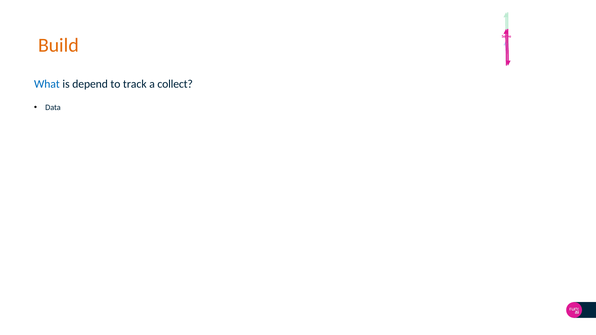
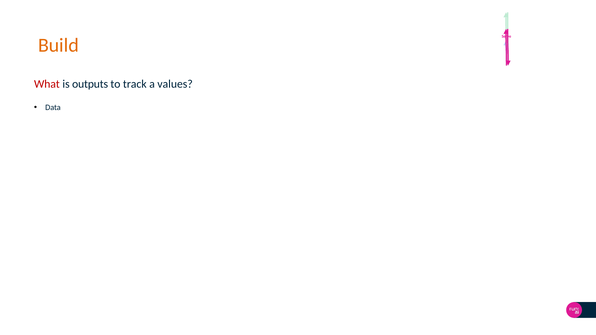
What colour: blue -> red (47, 84)
depend: depend -> outputs (90, 84)
collect: collect -> values (175, 84)
